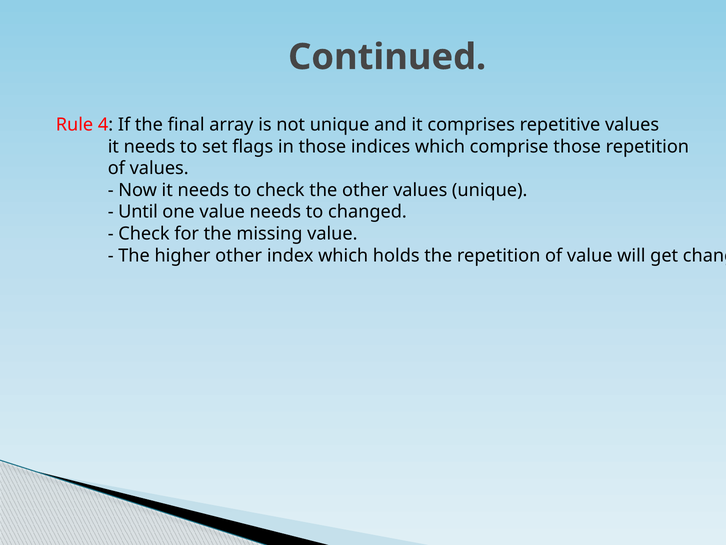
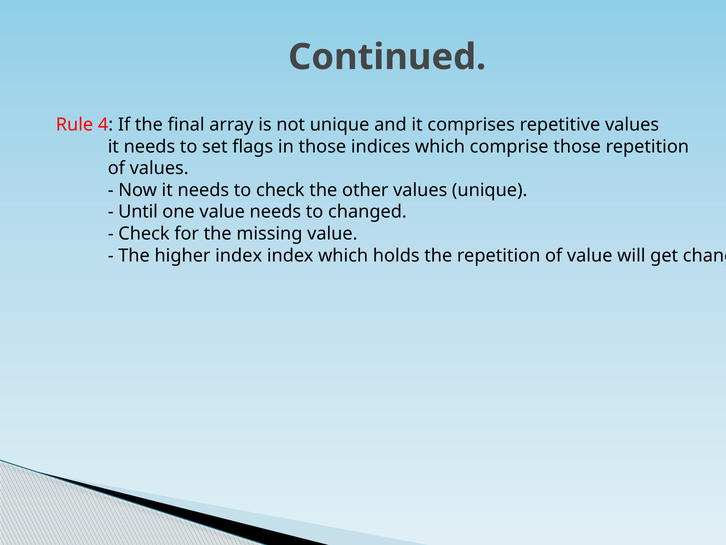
higher other: other -> index (239, 255)
